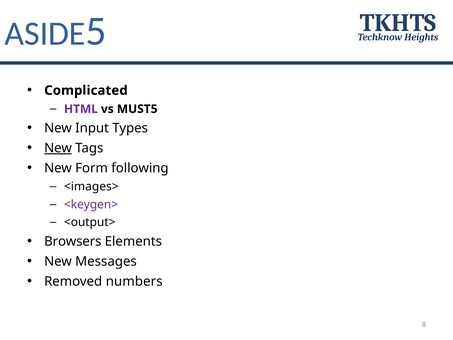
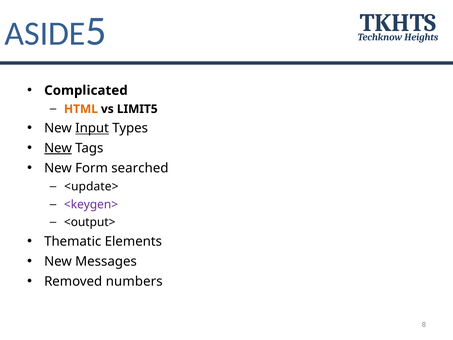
HTML colour: purple -> orange (81, 109)
MUST5: MUST5 -> LIMIT5 (137, 109)
Input underline: none -> present (92, 128)
following: following -> searched (140, 168)
<images>: <images> -> <update> (91, 186)
Browsers: Browsers -> Thematic (73, 241)
